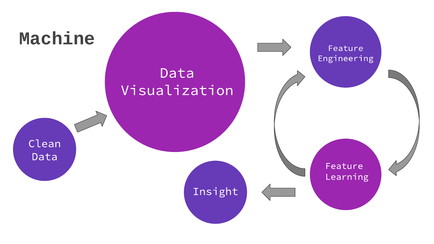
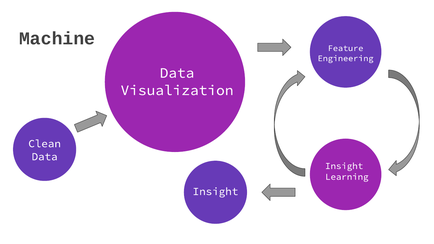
Feature: Feature -> Insight (344, 166)
